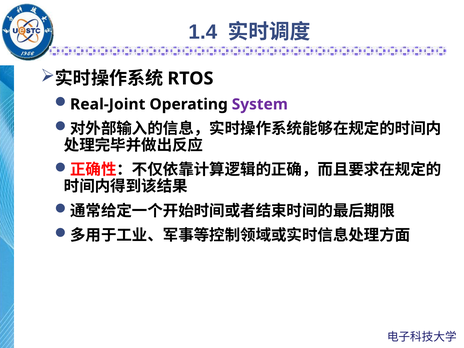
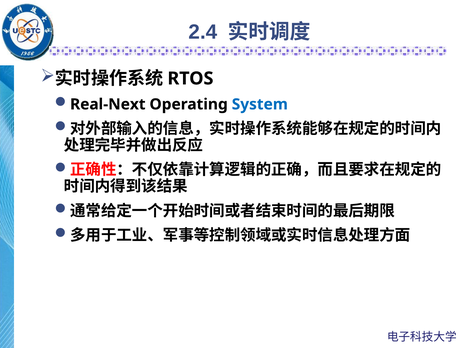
1.4: 1.4 -> 2.4 (203, 32)
Real-Joint: Real-Joint -> Real-Next (108, 104)
System colour: purple -> blue (260, 104)
